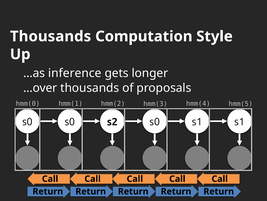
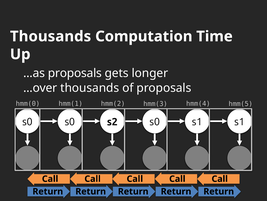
Style: Style -> Time (214, 36)
…as inference: inference -> proposals (75, 73)
